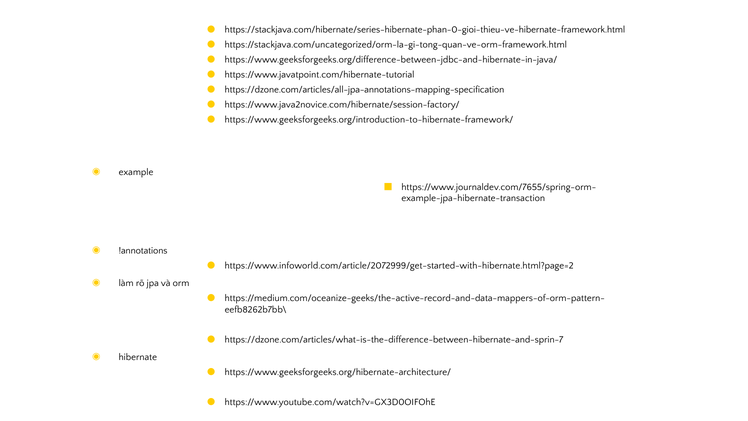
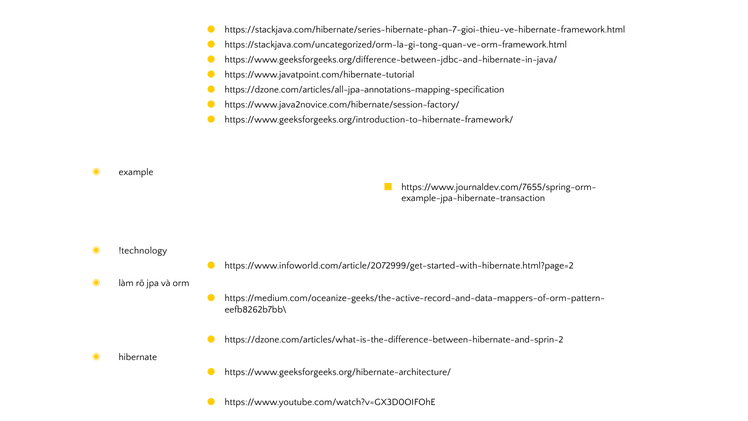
https://stackjava.com/hibernate/series-hibernate-phan-0-gioi-thieu-ve-hibernate-framework.html: https://stackjava.com/hibernate/series-hibernate-phan-0-gioi-thieu-ve-hibernate-framework.html -> https://stackjava.com/hibernate/series-hibernate-phan-7-gioi-thieu-ve-hibernate-framework.html (425, 29)
!annotations: !annotations -> !technology (143, 251)
https://dzone.com/articles/what-is-the-difference-between-hibernate-and-sprin-7: https://dzone.com/articles/what-is-the-difference-between-hibernate-and-sprin-7 -> https://dzone.com/articles/what-is-the-difference-between-hibernate-and-sprin-2 (394, 339)
